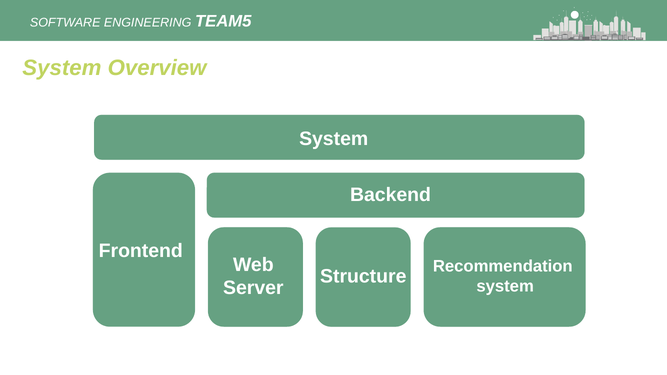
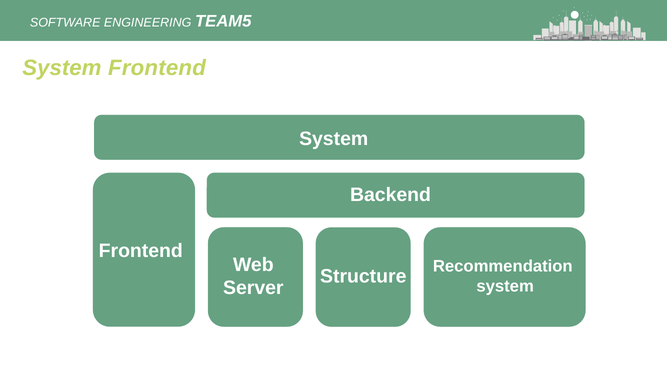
Overview: Overview -> Frontend (157, 68)
